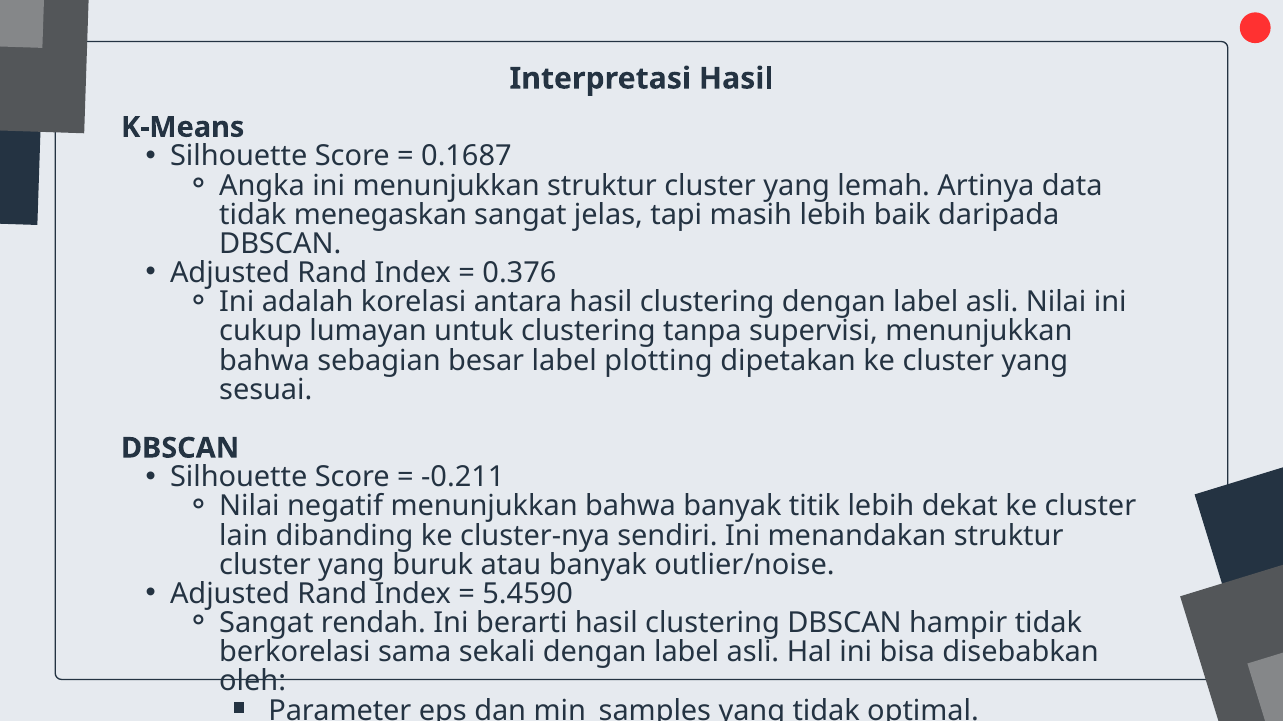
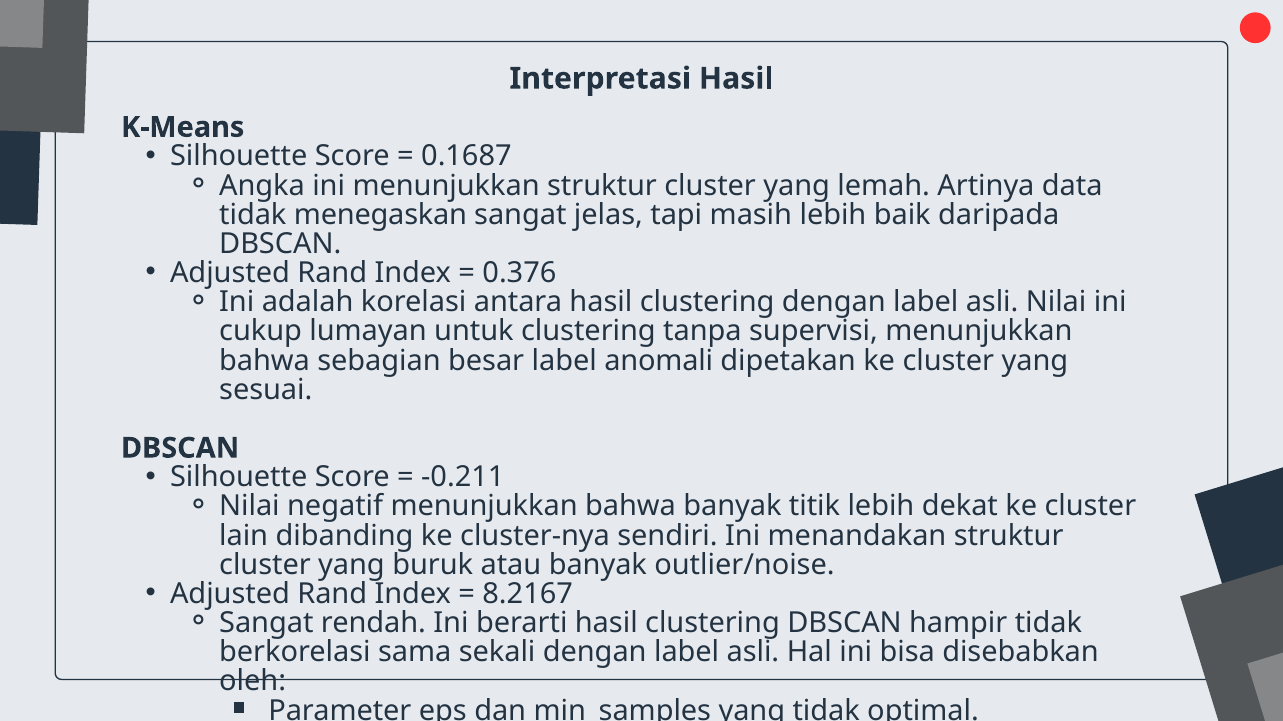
plotting: plotting -> anomali (659, 361)
5.4590: 5.4590 -> 8.2167 (528, 594)
